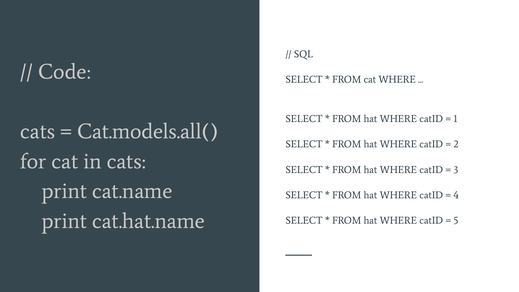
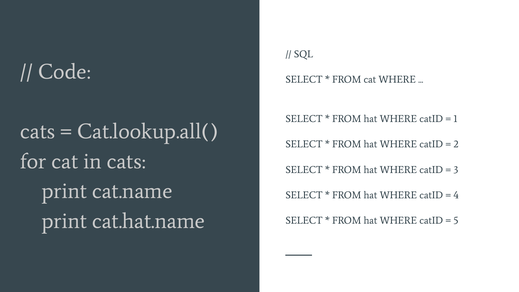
Cat.models.all(: Cat.models.all( -> Cat.lookup.all( (148, 131)
